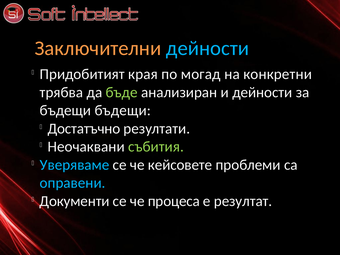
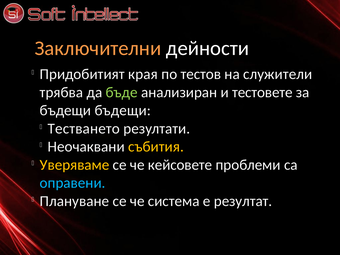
дейности colour: light blue -> white (208, 48)
могад: могад -> тестов (201, 74)
конкретни: конкретни -> служители (278, 74)
и дейности: дейности -> тестовете (262, 92)
Достатъчно: Достатъчно -> Тестването (84, 129)
събития colour: light green -> yellow (156, 147)
Уверяваме colour: light blue -> yellow (75, 165)
Документи: Документи -> Плануване (74, 201)
процеса: процеса -> система (174, 201)
